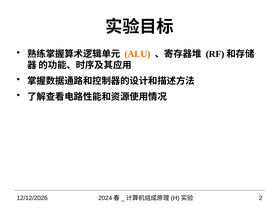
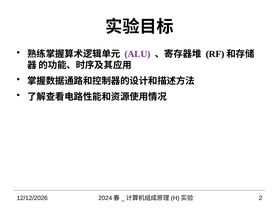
ALU colour: orange -> purple (137, 54)
